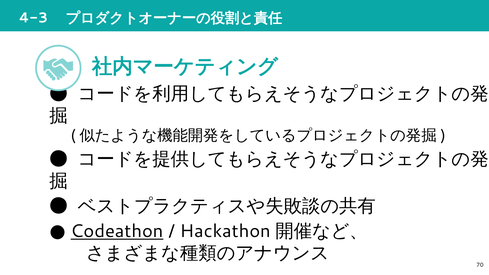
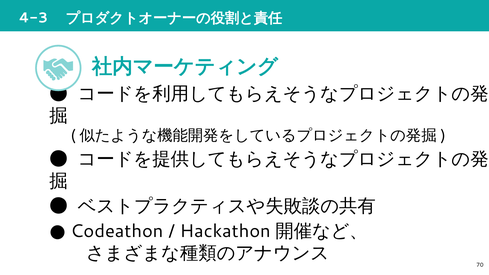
Codeathon underline: present -> none (117, 231)
